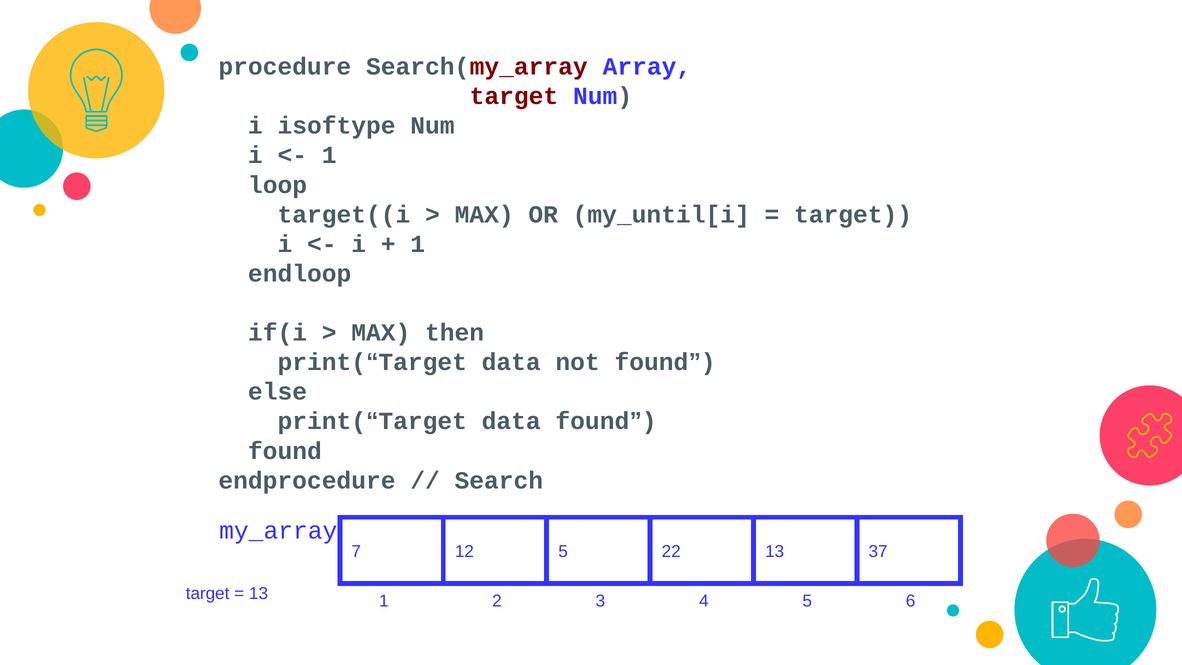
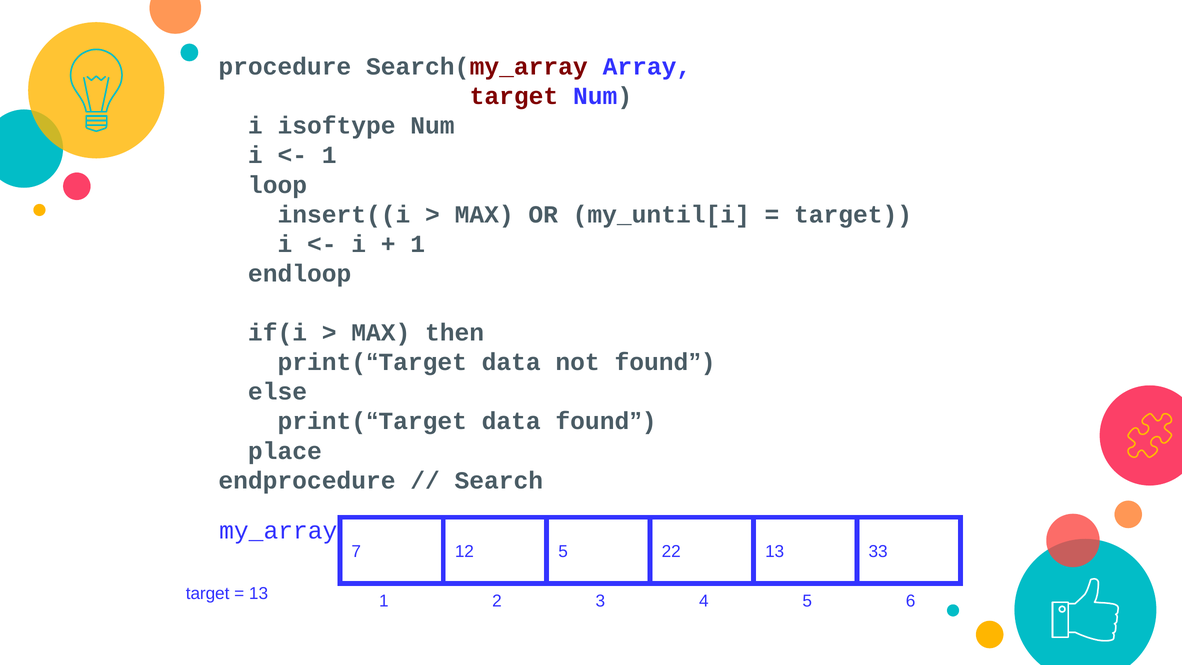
target((i: target((i -> insert((i (344, 214)
found: found -> place (285, 451)
37: 37 -> 33 (878, 552)
